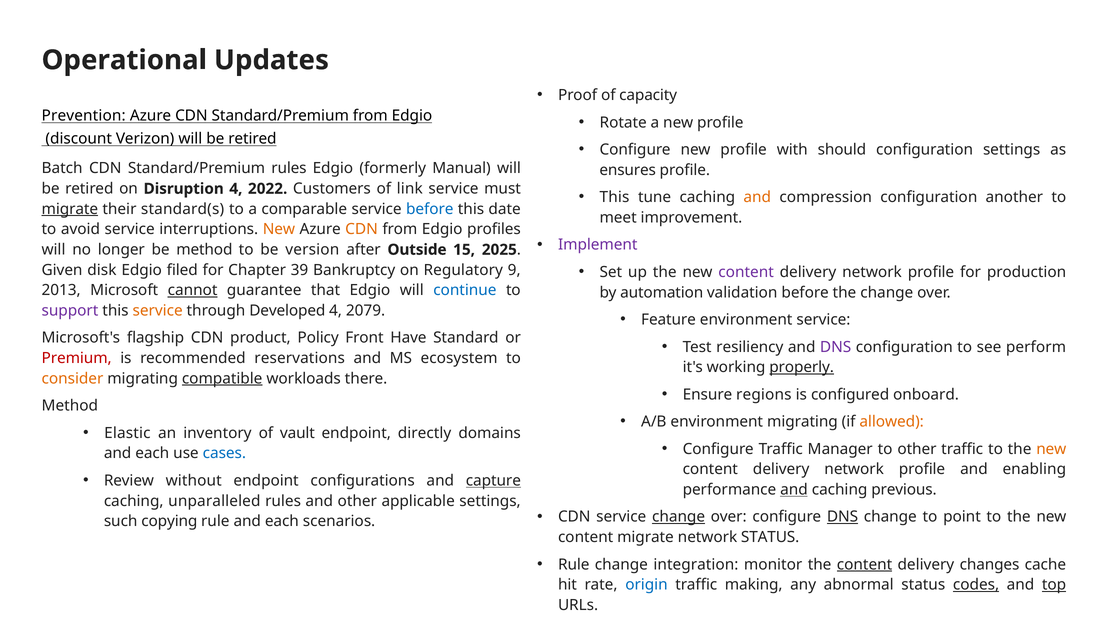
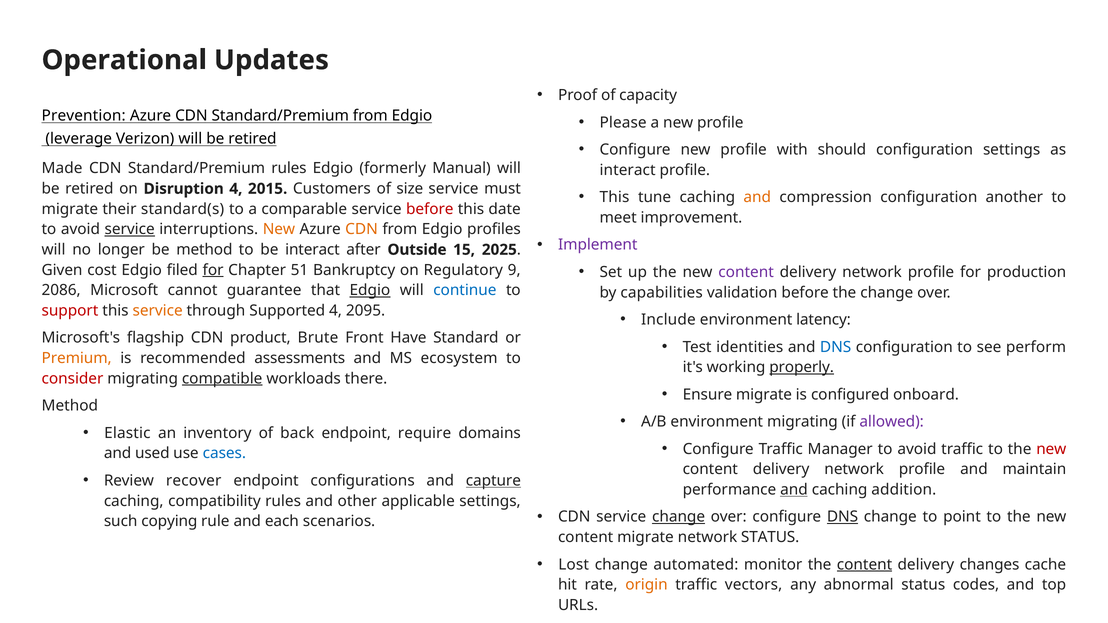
Rotate: Rotate -> Please (623, 123)
discount: discount -> leverage (79, 139)
Batch: Batch -> Made (62, 168)
ensures: ensures -> interact (628, 170)
2022: 2022 -> 2015 (268, 189)
link: link -> size (410, 189)
migrate underline: present -> none (70, 209)
before colour: blue -> red (430, 209)
service underline: none -> present (130, 229)
be version: version -> interact (312, 250)
disk: disk -> cost (102, 270)
for underline: none -> present (213, 270)
39: 39 -> 51 (299, 270)
2013: 2013 -> 2086 (61, 290)
cannot underline: present -> none (193, 290)
Edgio underline: none -> present (370, 290)
automation: automation -> capabilities (662, 293)
support colour: purple -> red (70, 311)
Developed: Developed -> Supported (287, 311)
2079: 2079 -> 2095 (366, 311)
Feature: Feature -> Include (668, 320)
environment service: service -> latency (824, 320)
Policy: Policy -> Brute (318, 338)
resiliency: resiliency -> identities (750, 347)
DNS colour: purple -> blue (836, 347)
Premium colour: red -> orange (77, 358)
reservations: reservations -> assessments (300, 358)
consider colour: orange -> red (72, 379)
Ensure regions: regions -> migrate (764, 395)
allowed colour: orange -> purple (892, 422)
vault: vault -> back (297, 433)
directly: directly -> require (425, 433)
Manager to other: other -> avoid (917, 449)
new colour: orange -> red (1051, 449)
each: each -> used (152, 454)
enabling: enabling -> maintain (1034, 470)
without: without -> recover (194, 481)
previous: previous -> addition (904, 490)
unparalleled: unparalleled -> compatibility (214, 501)
Rule: Rule -> Lost (574, 565)
integration: integration -> automated (696, 565)
origin colour: blue -> orange (646, 585)
making: making -> vectors (754, 585)
codes underline: present -> none (976, 585)
top underline: present -> none (1054, 585)
